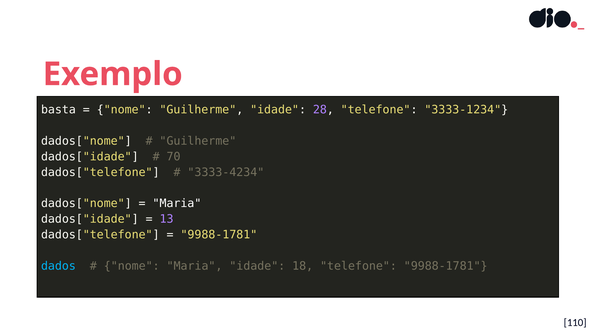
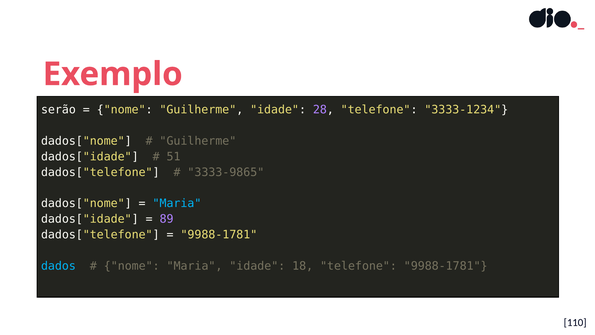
basta: basta -> serão (58, 110)
70: 70 -> 51 (174, 156)
3333-4234: 3333-4234 -> 3333-9865 (226, 172)
Maria colour: white -> light blue (177, 203)
13: 13 -> 89 (167, 219)
